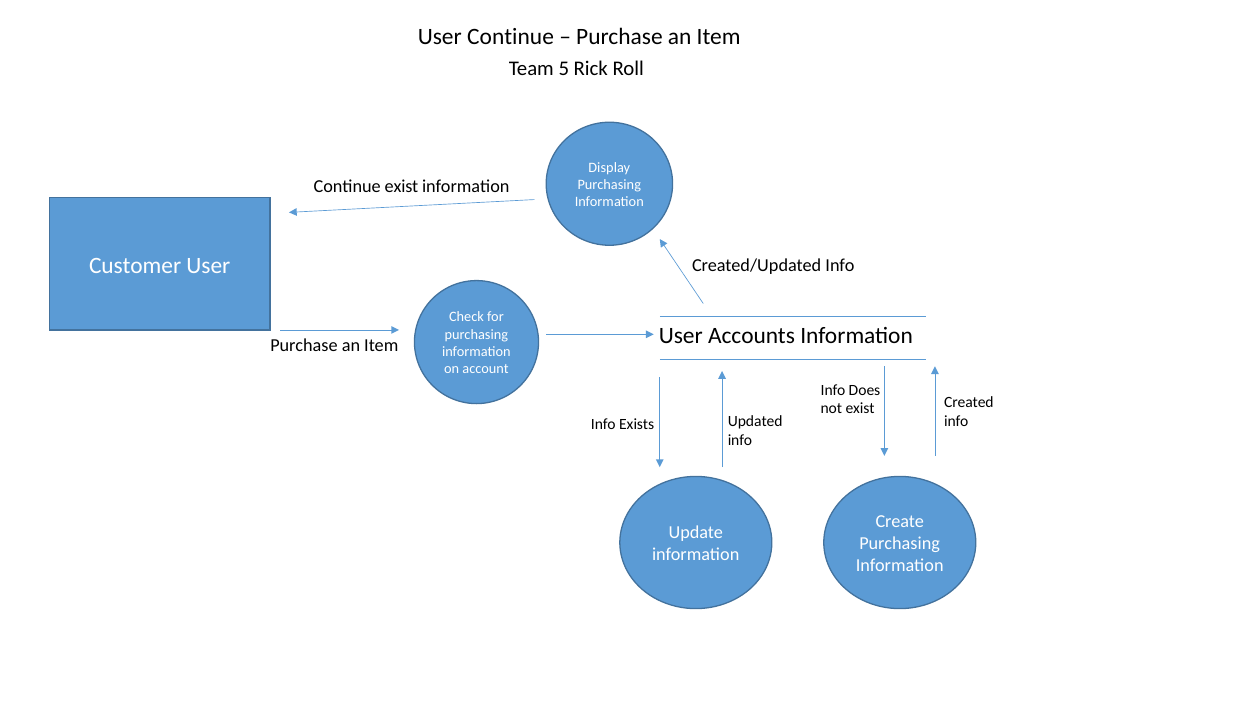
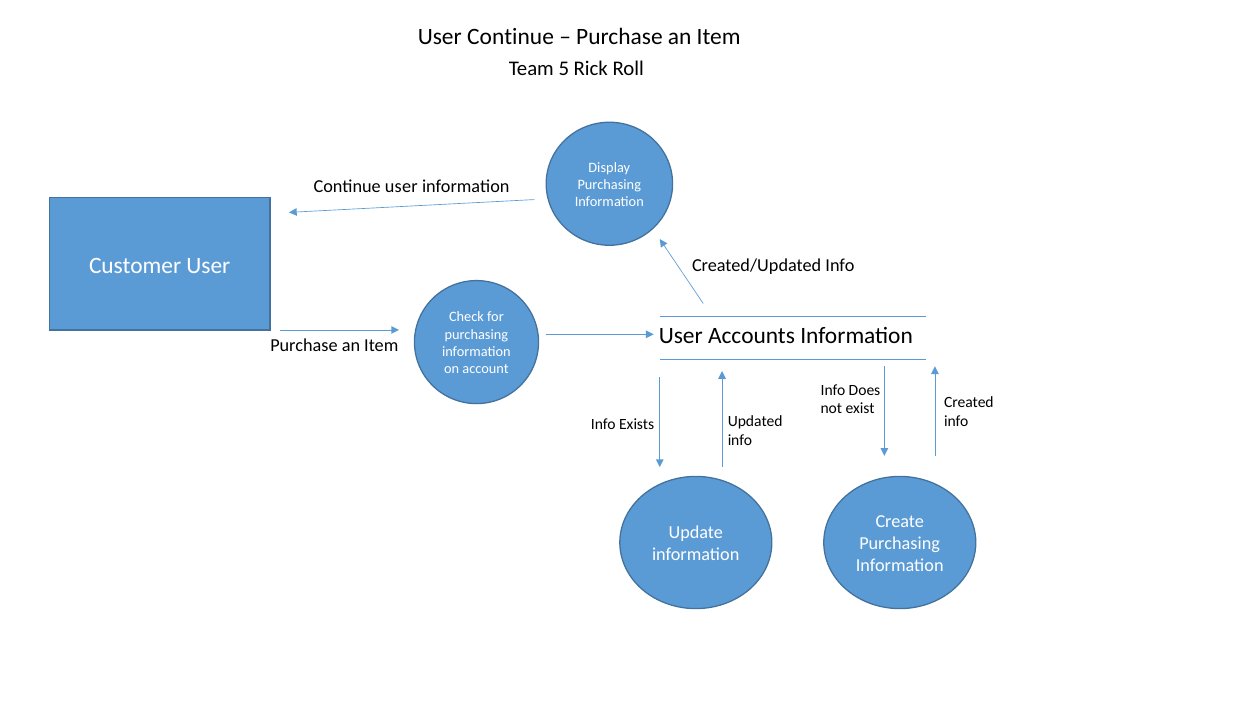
Continue exist: exist -> user (401, 187)
